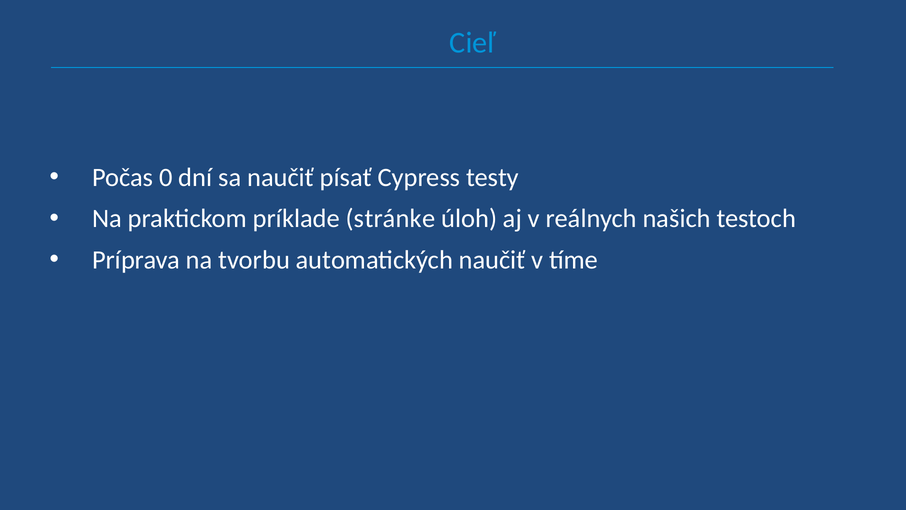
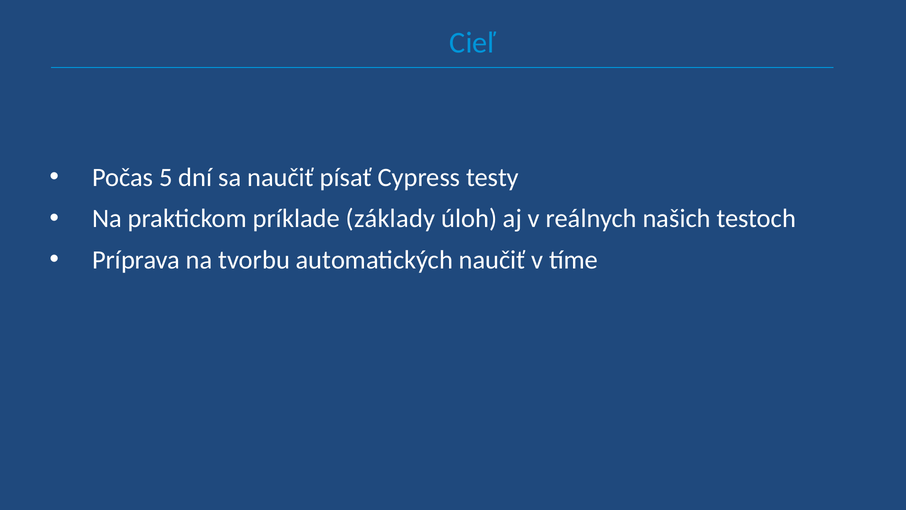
0: 0 -> 5 (166, 178)
stránke: stránke -> základy (390, 219)
